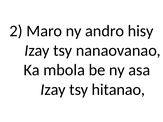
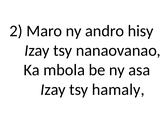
hitanao: hitanao -> hamaly (118, 90)
